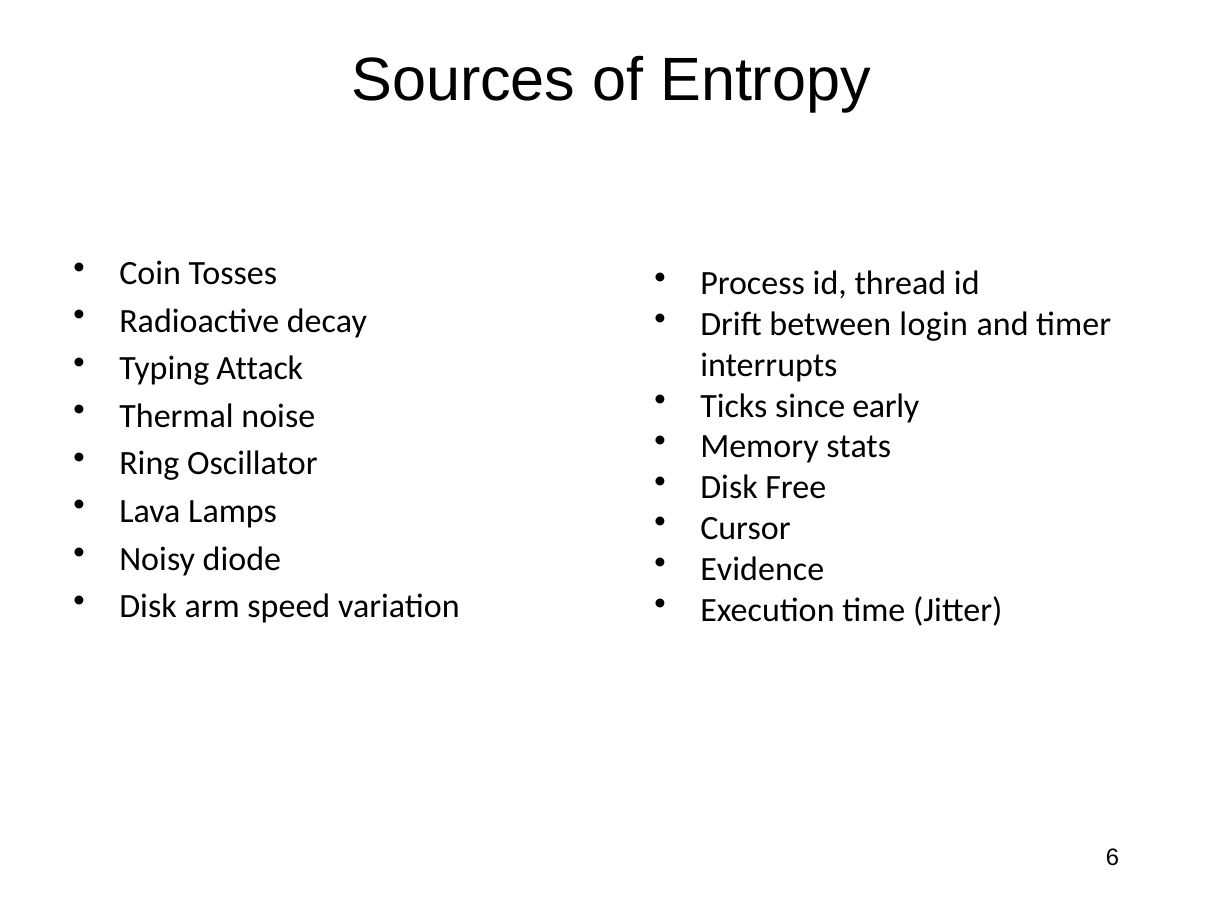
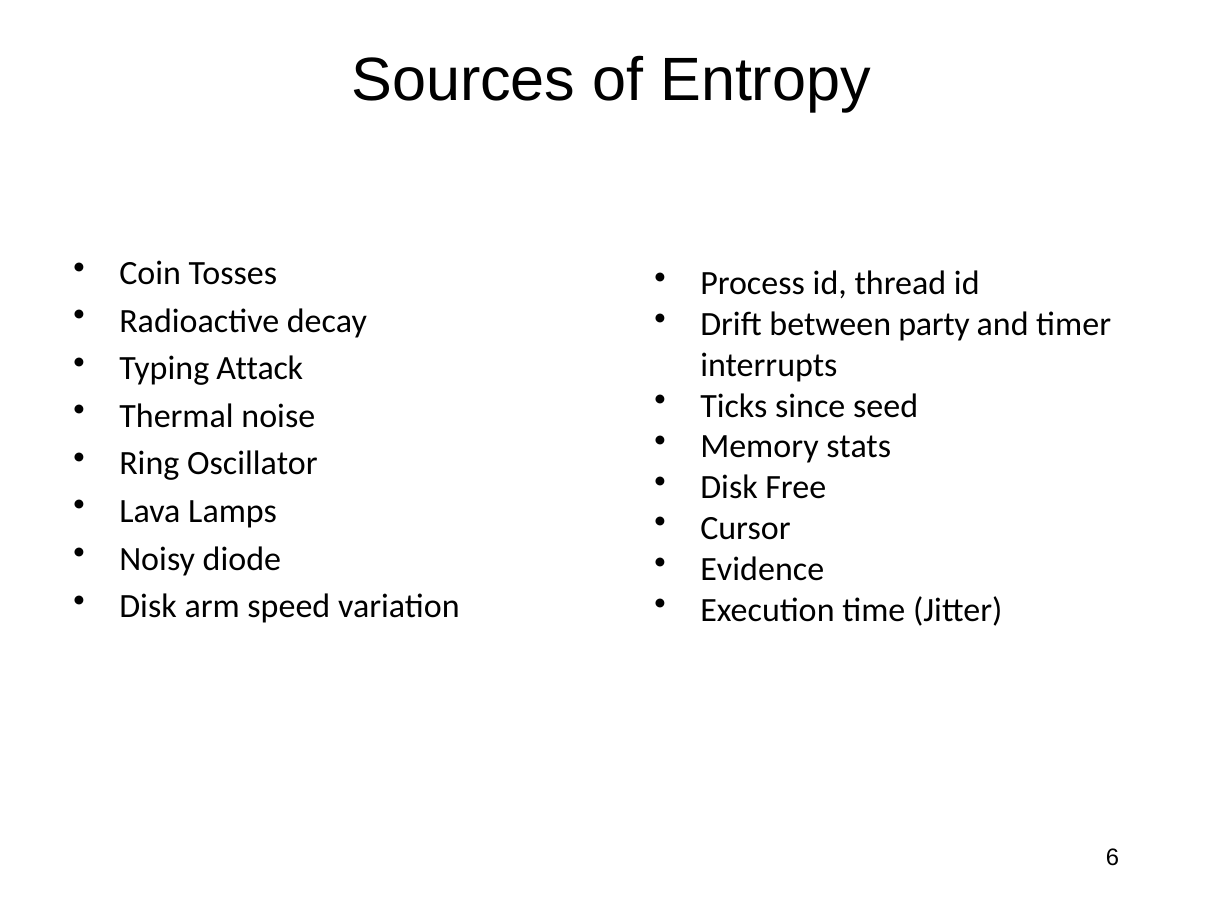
login: login -> party (934, 324)
early: early -> seed (886, 406)
